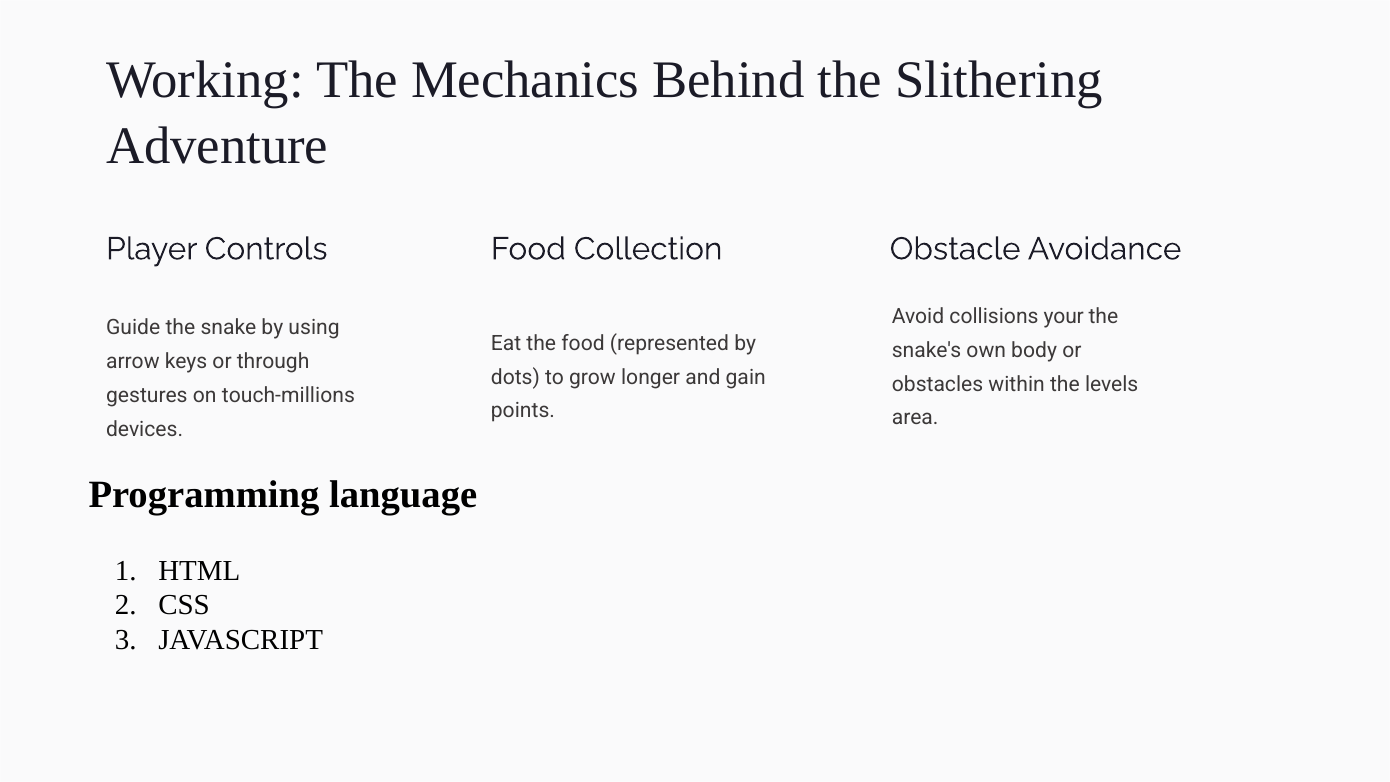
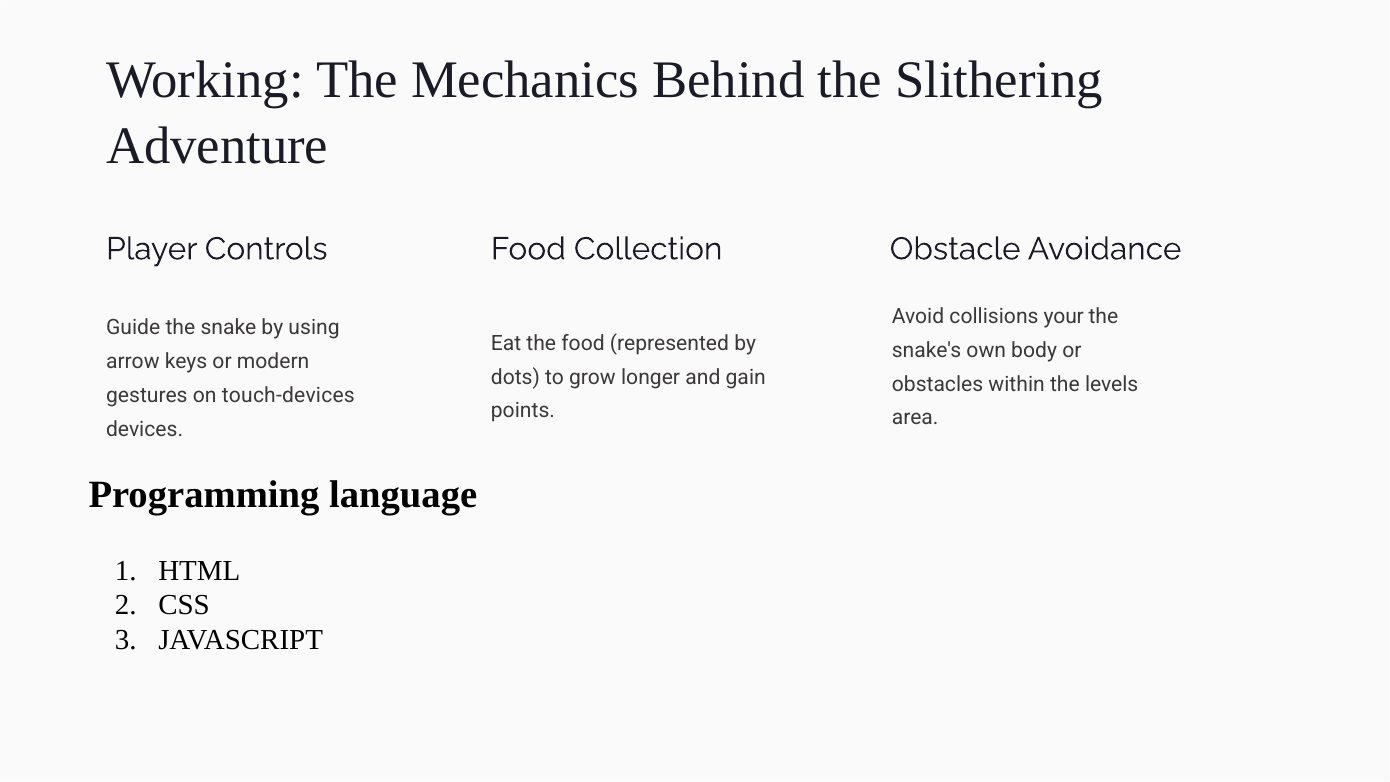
through: through -> modern (273, 362)
touch-millions: touch-millions -> touch-devices (288, 395)
